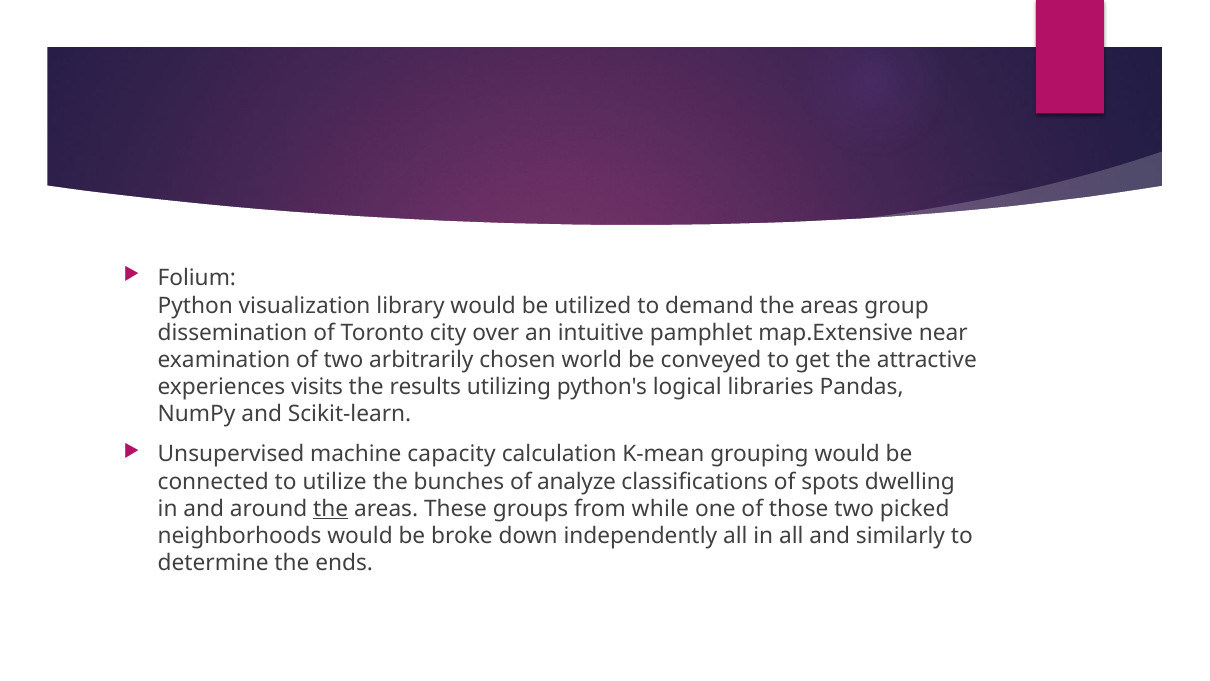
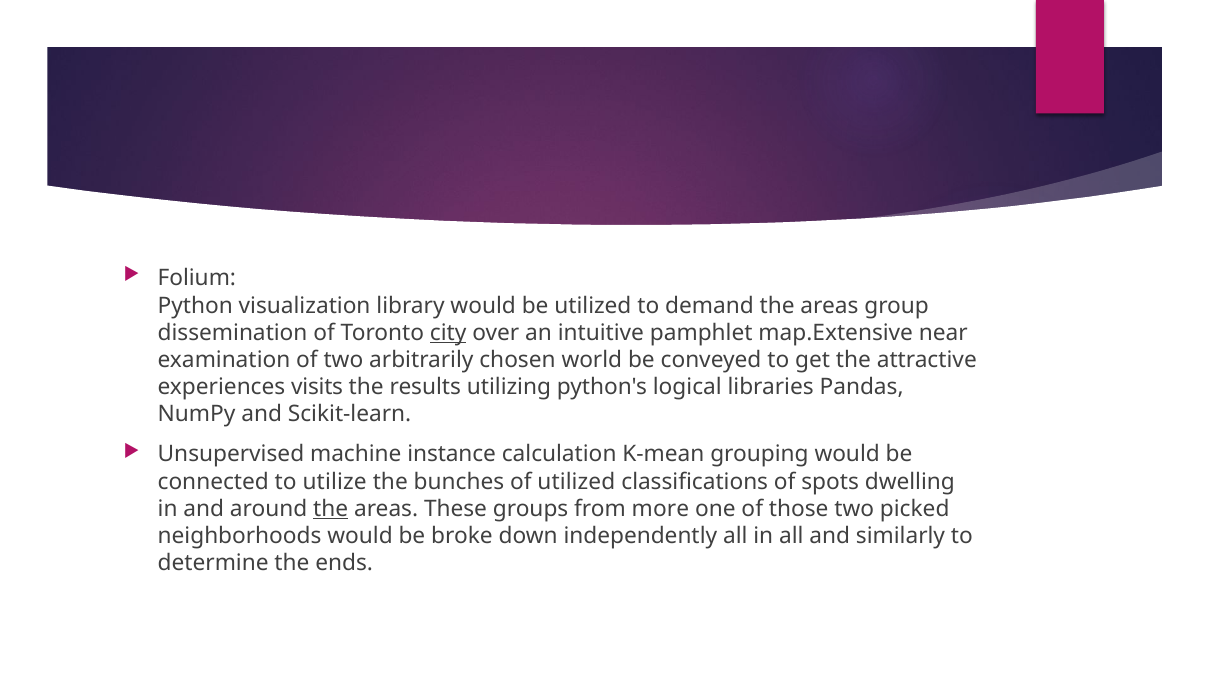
city underline: none -> present (448, 333)
capacity: capacity -> instance (452, 454)
of analyze: analyze -> utilized (576, 481)
while: while -> more (660, 509)
